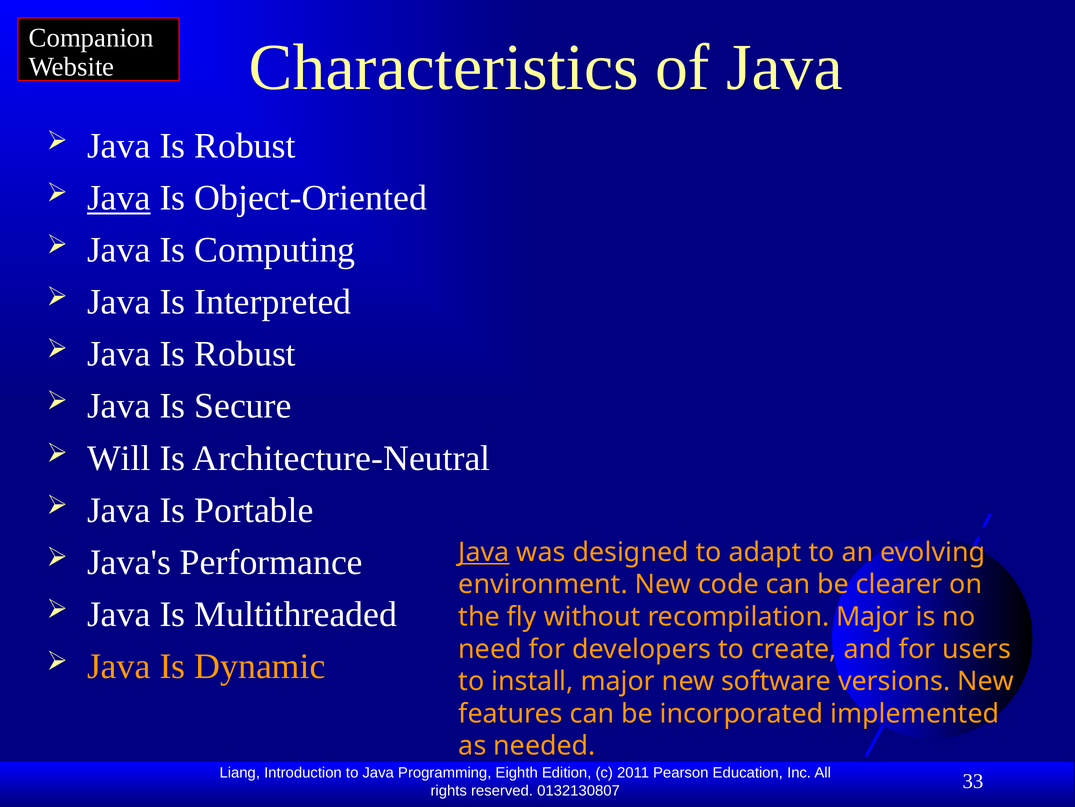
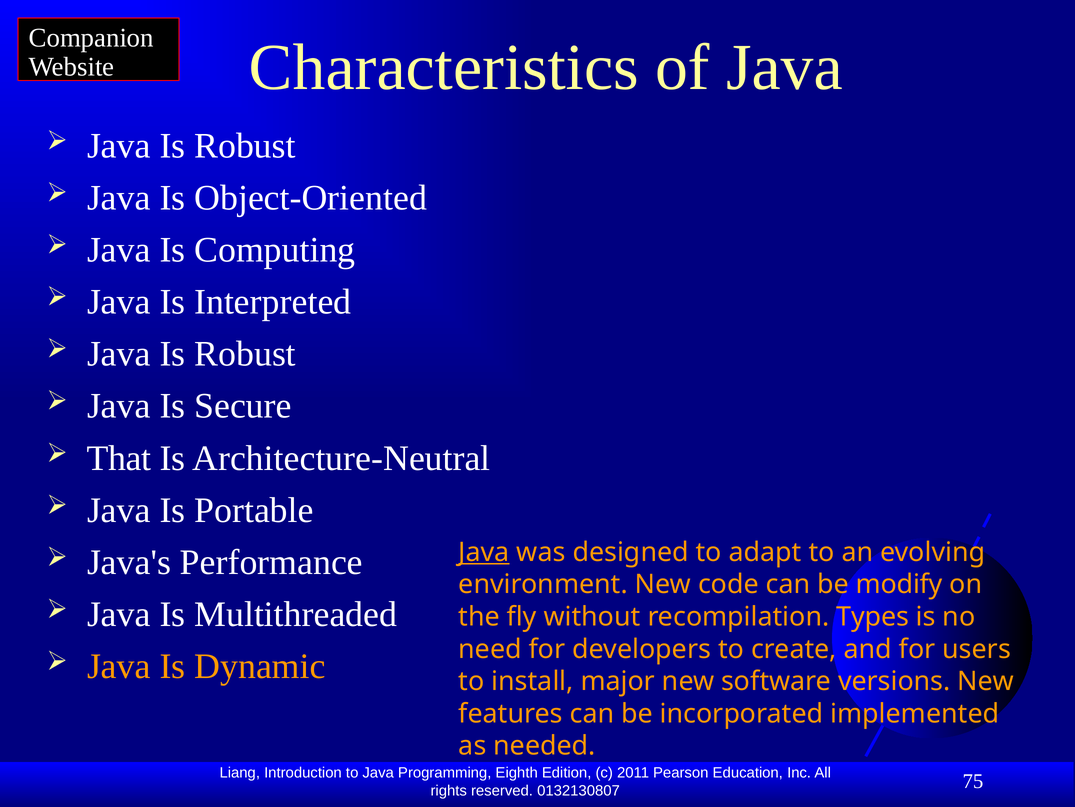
Java underline: present -> none (119, 198)
Will: Will -> That (119, 458)
clearer: clearer -> modify (899, 584)
recompilation Major: Major -> Types (873, 616)
33: 33 -> 75 (973, 781)
